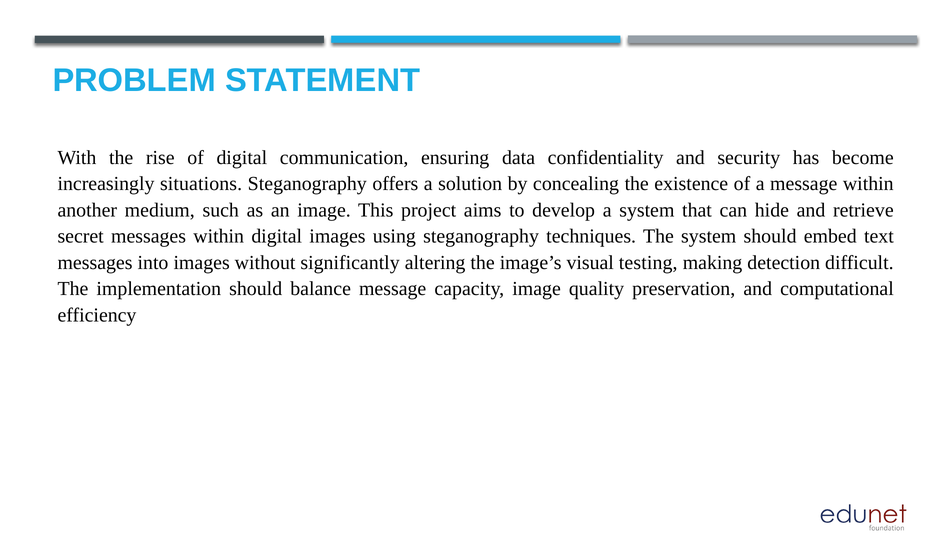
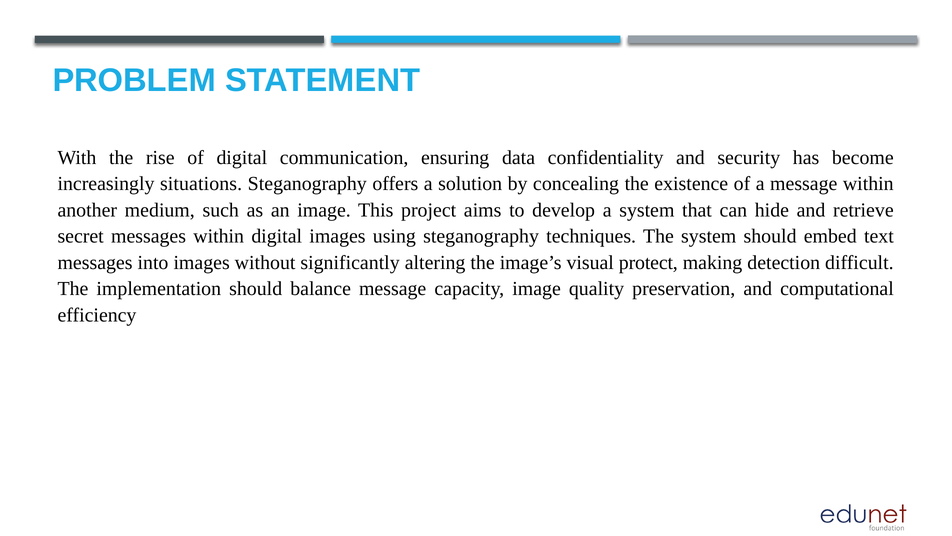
testing: testing -> protect (648, 262)
